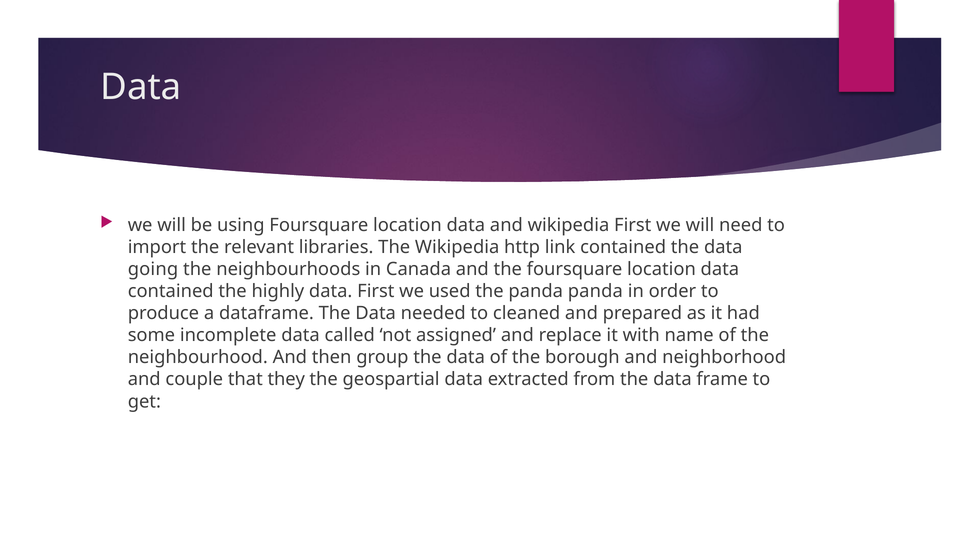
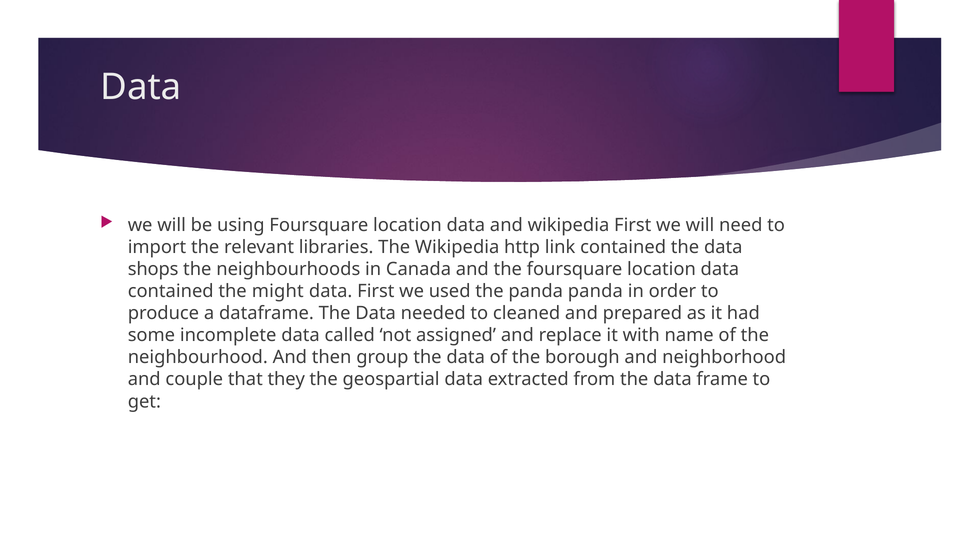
going: going -> shops (153, 269)
highly: highly -> might (278, 291)
